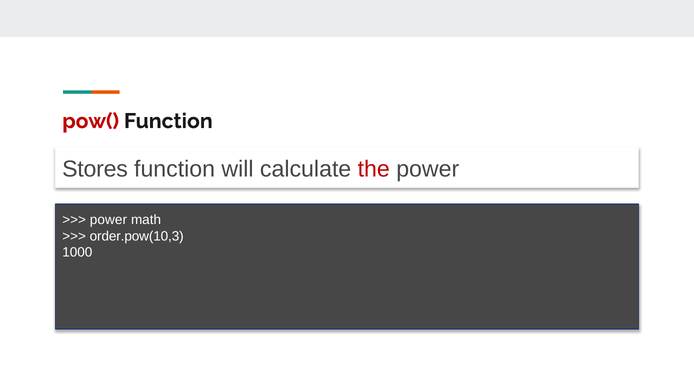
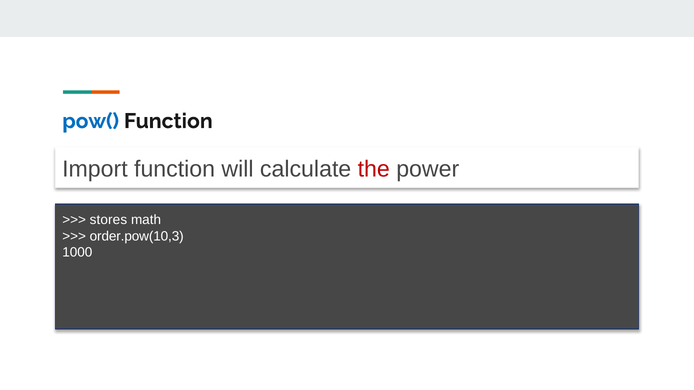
pow( colour: red -> blue (91, 121)
Stores: Stores -> Import (95, 169)
power: power -> stores (108, 220)
